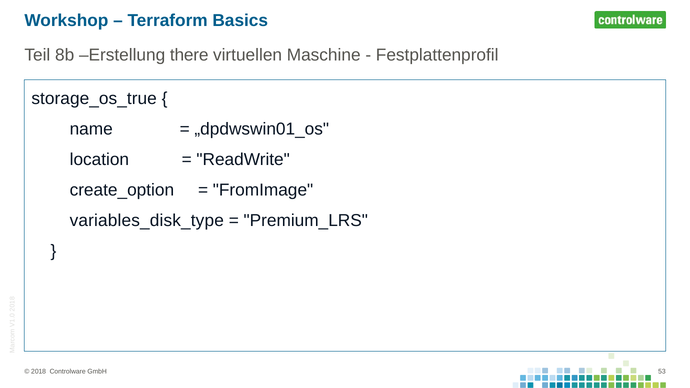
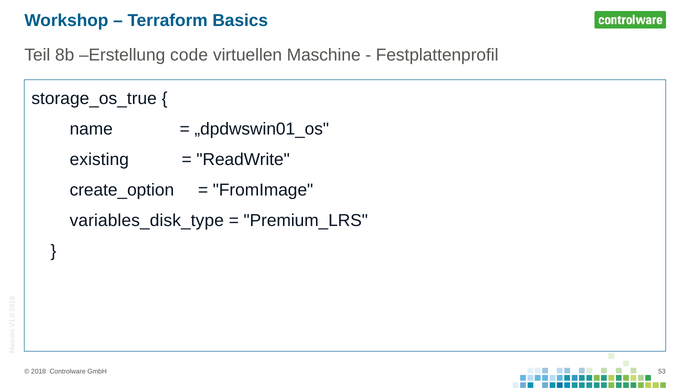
there: there -> code (189, 55)
location: location -> existing (99, 159)
